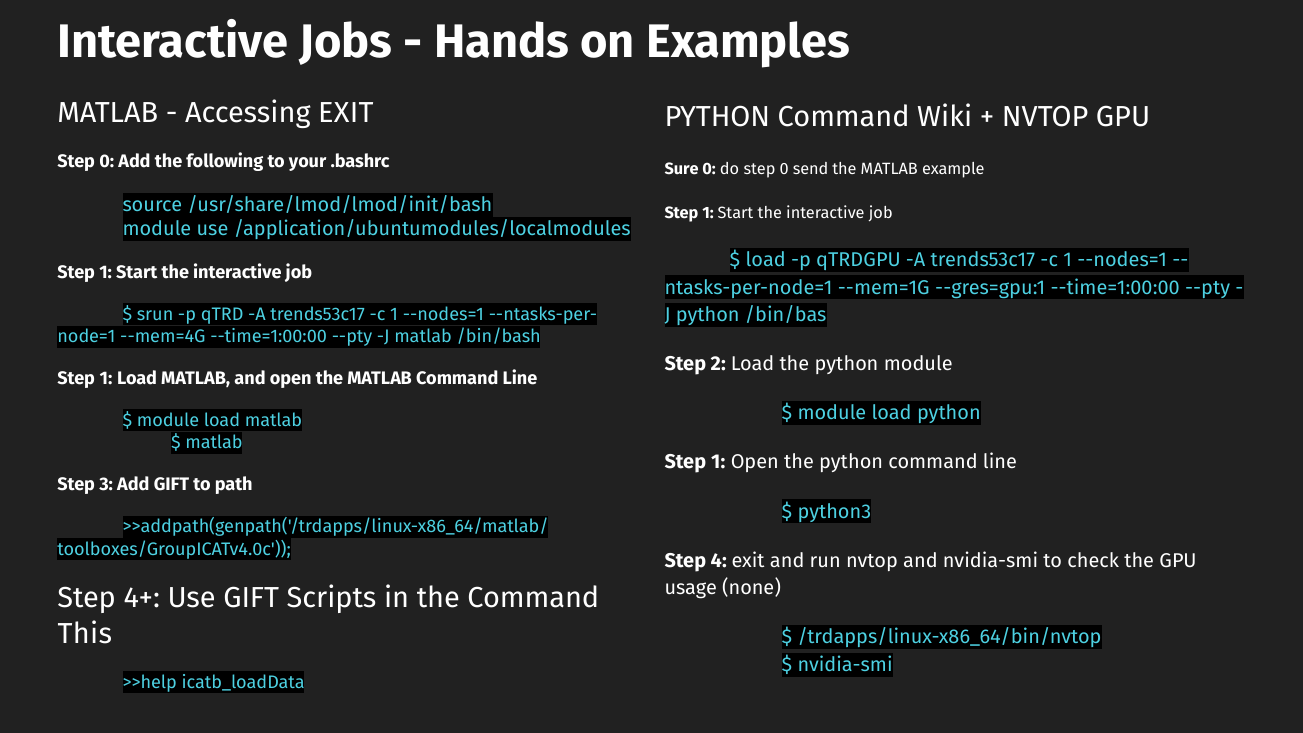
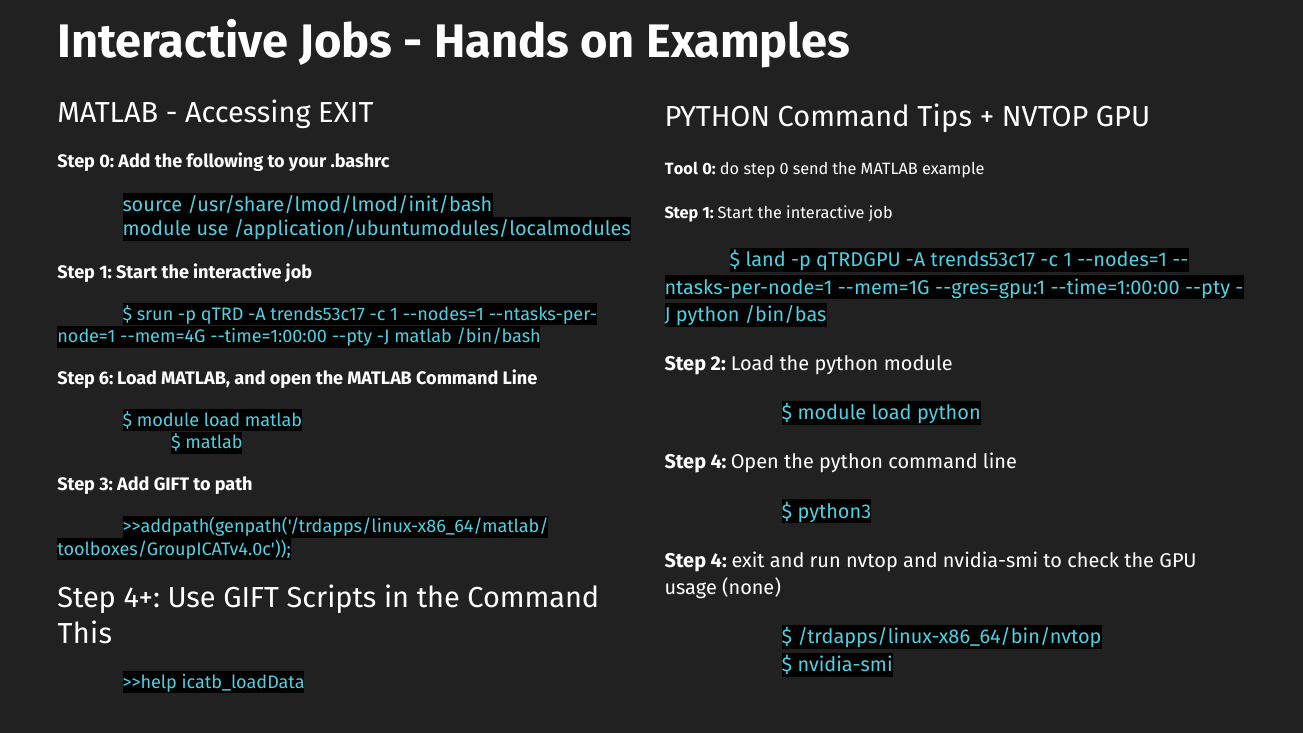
Wiki: Wiki -> Tips (945, 117)
Sure: Sure -> Tool (681, 169)
load: load -> land (766, 260)
1: 1 -> 6 (106, 379)
1: 1 -> 4 (718, 462)
